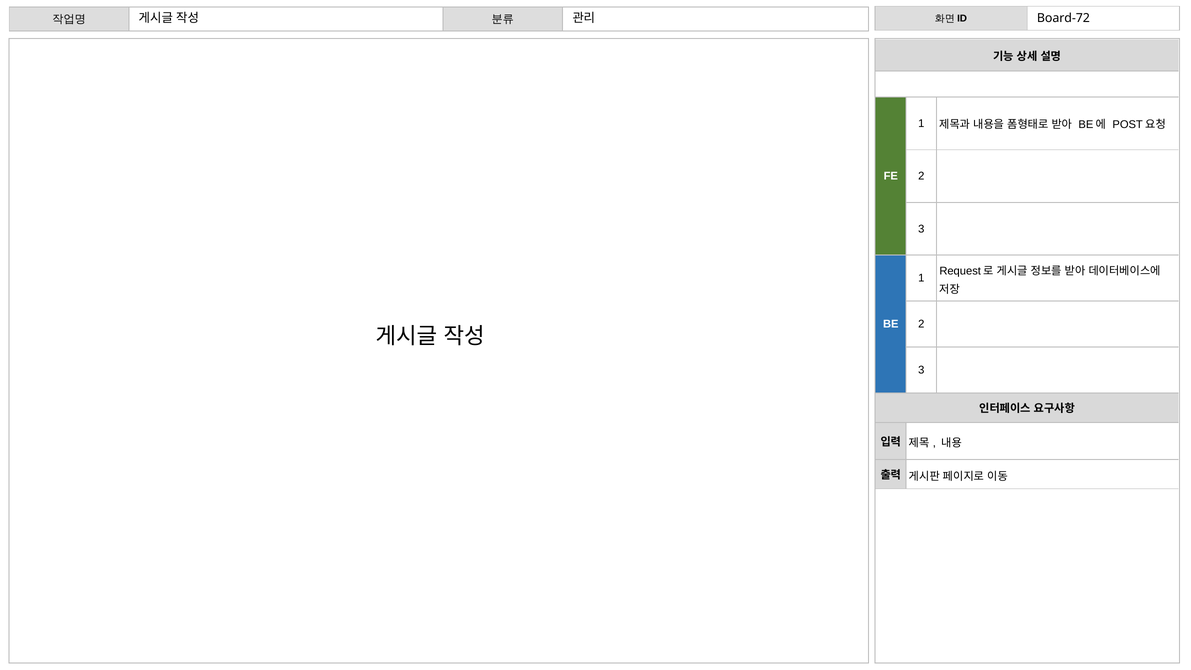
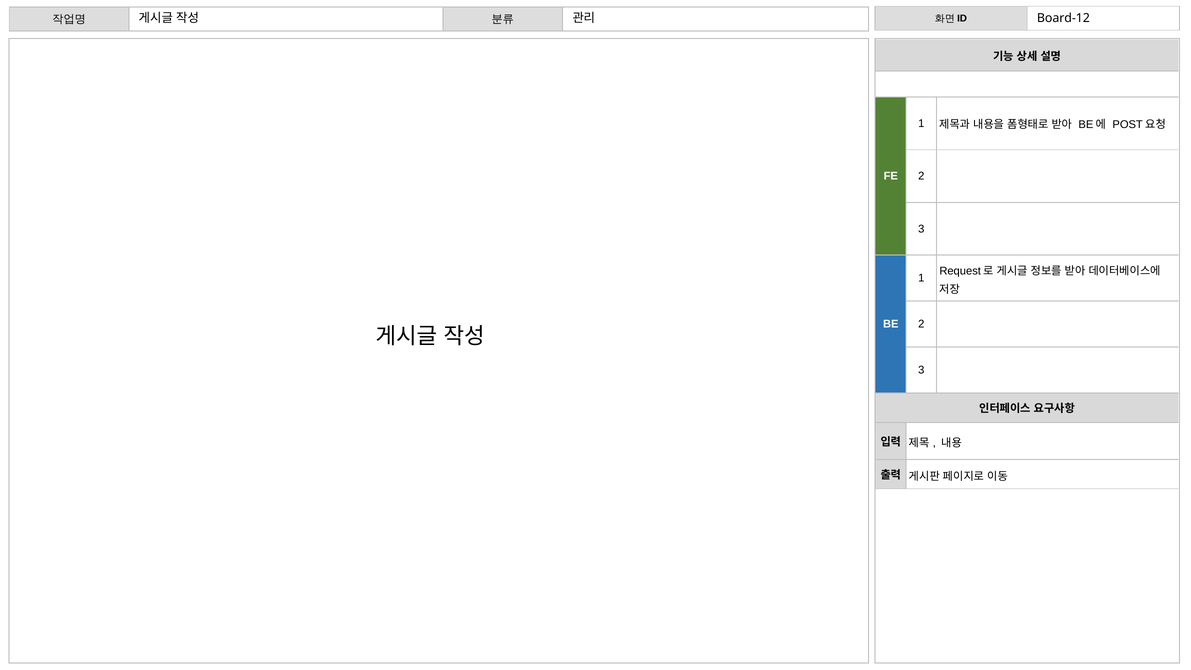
Board-72: Board-72 -> Board-12 (1063, 18)
